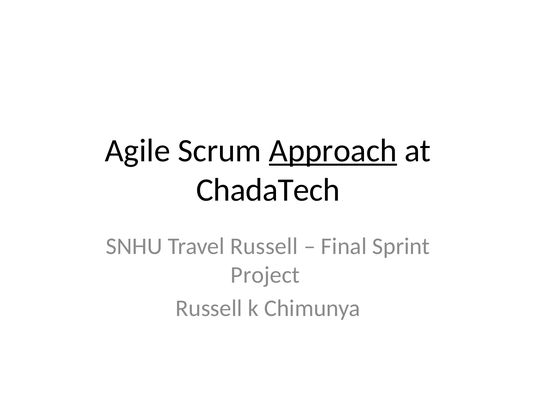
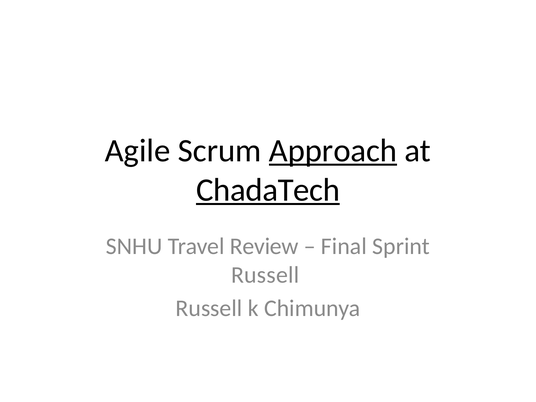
ChadaTech underline: none -> present (268, 190)
Travel Russell: Russell -> Review (264, 246)
Project: Project -> Russell (265, 275)
